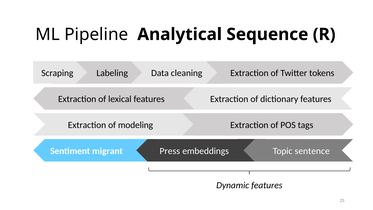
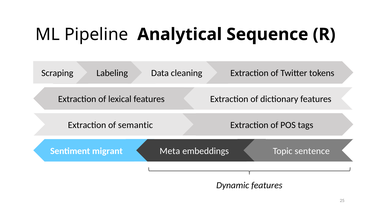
modeling: modeling -> semantic (135, 125)
Press: Press -> Meta (170, 151)
